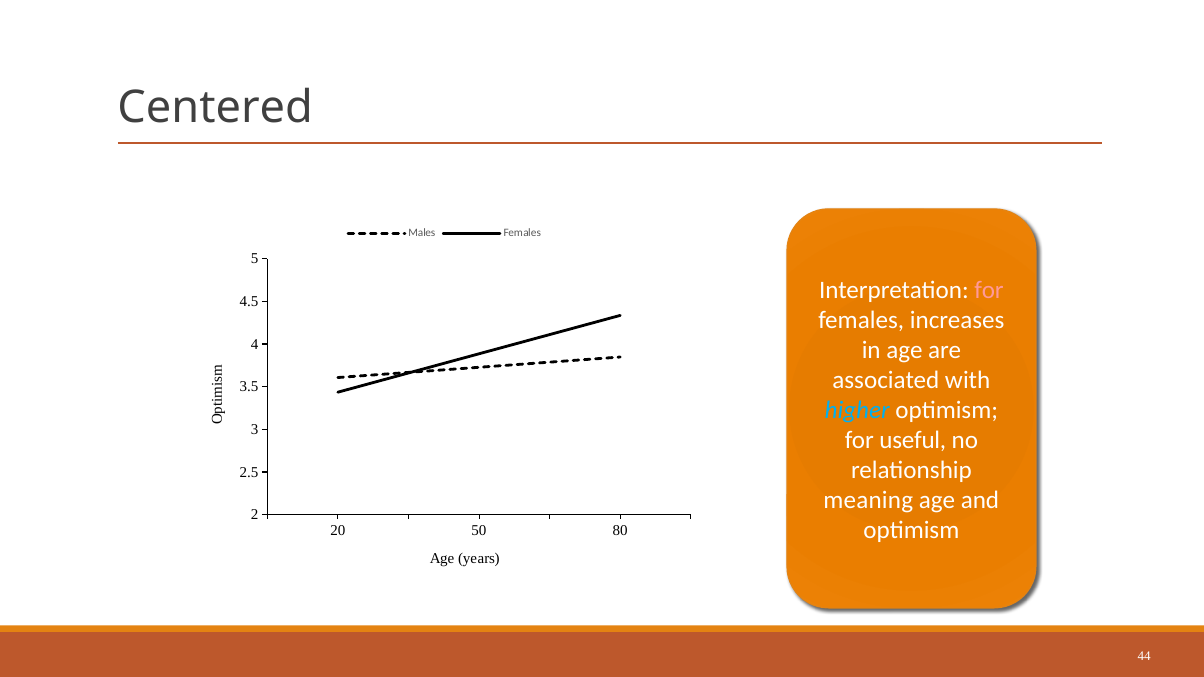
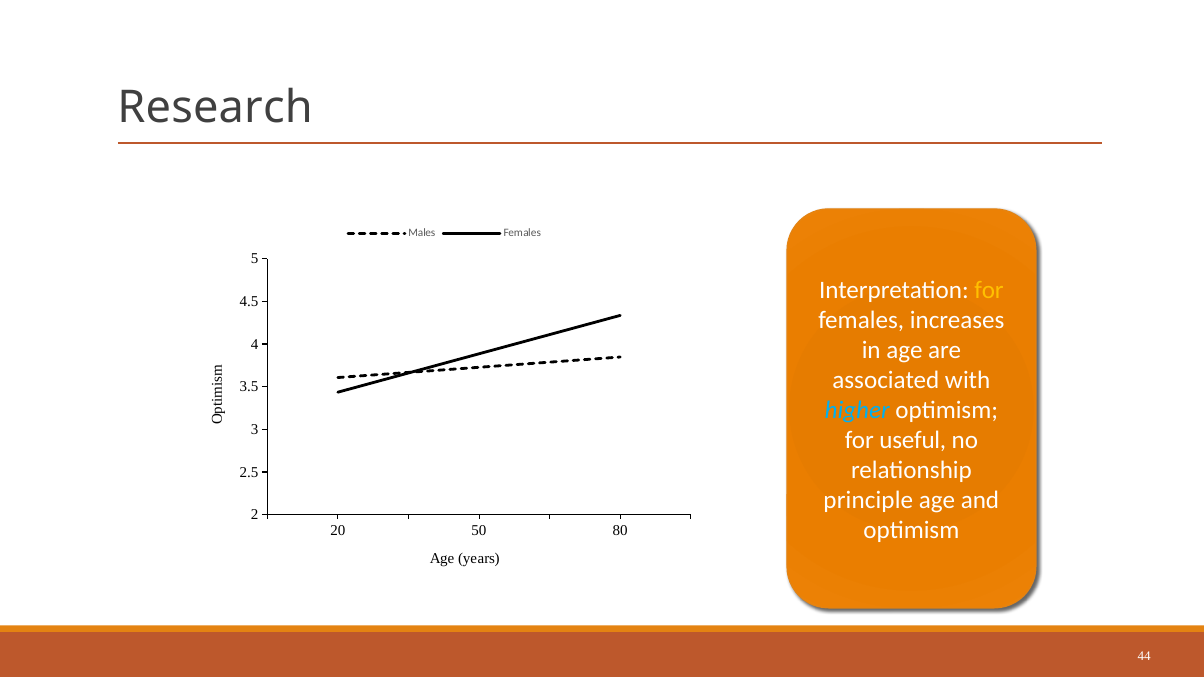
Centered: Centered -> Research (215, 108)
for colour: pink -> yellow (989, 290)
meaning: meaning -> principle (868, 501)
